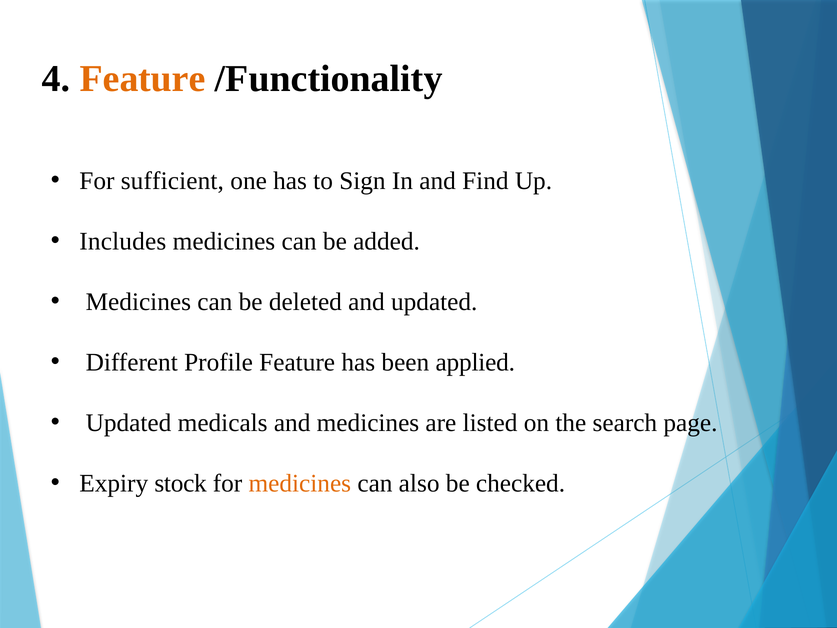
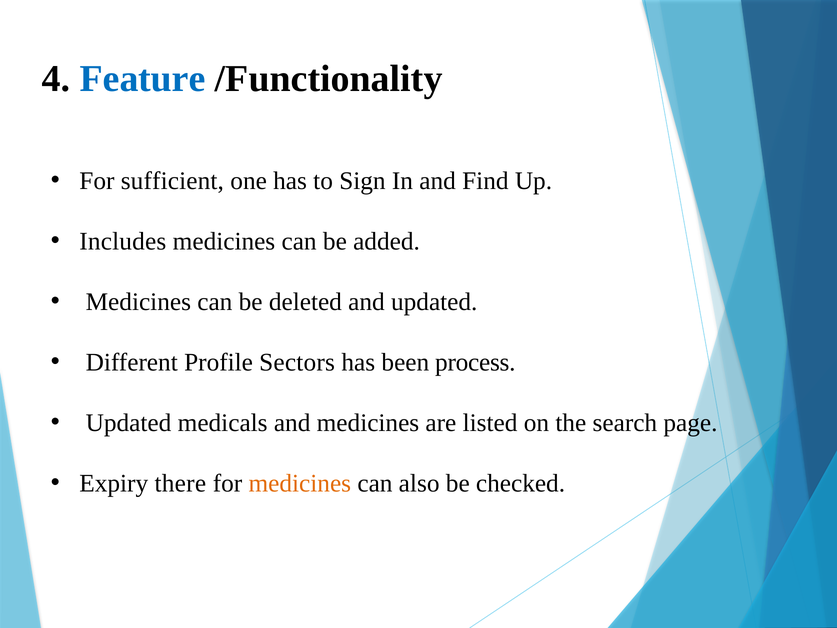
Feature colour: orange -> blue (143, 79)
Profile Feature: Feature -> Sectors (297, 362)
applied: applied -> process (475, 362)
stock: stock -> there (180, 483)
